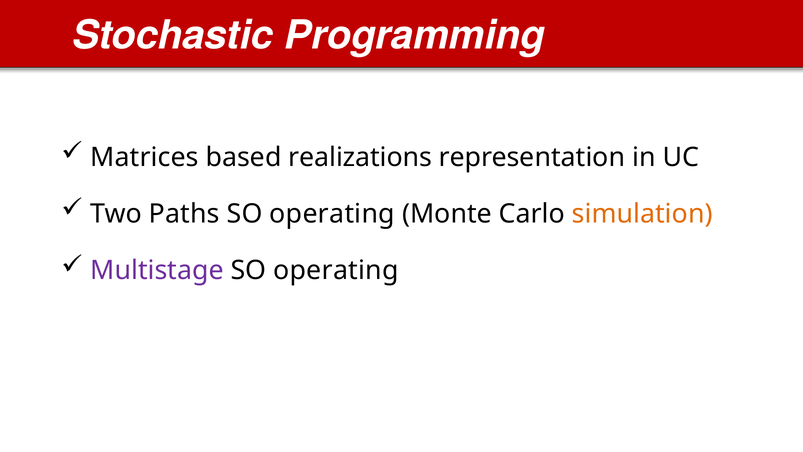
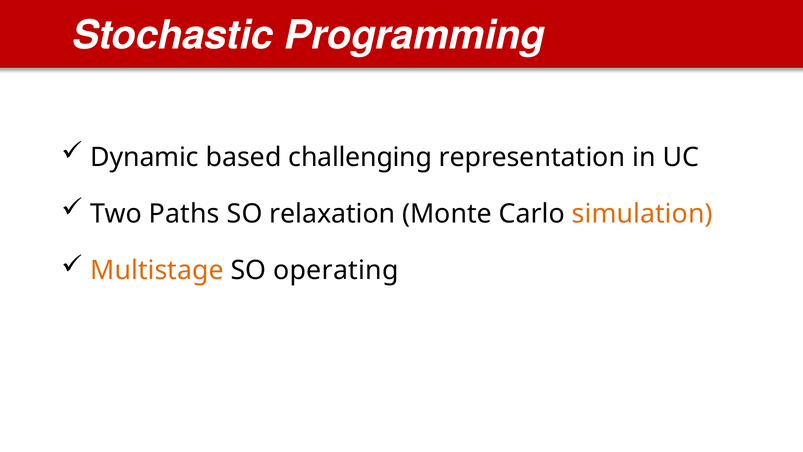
Matrices: Matrices -> Dynamic (145, 157)
realizations: realizations -> challenging (360, 157)
operating: operating -> relaxation (332, 214)
Multistage colour: purple -> orange (157, 270)
